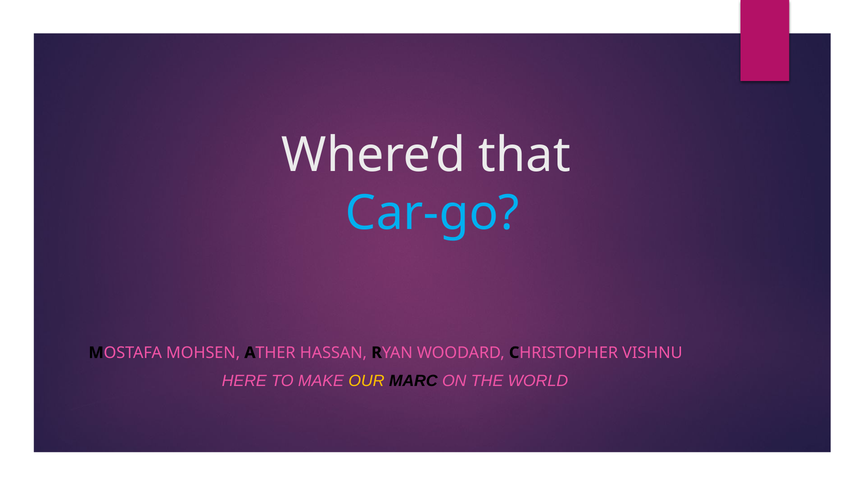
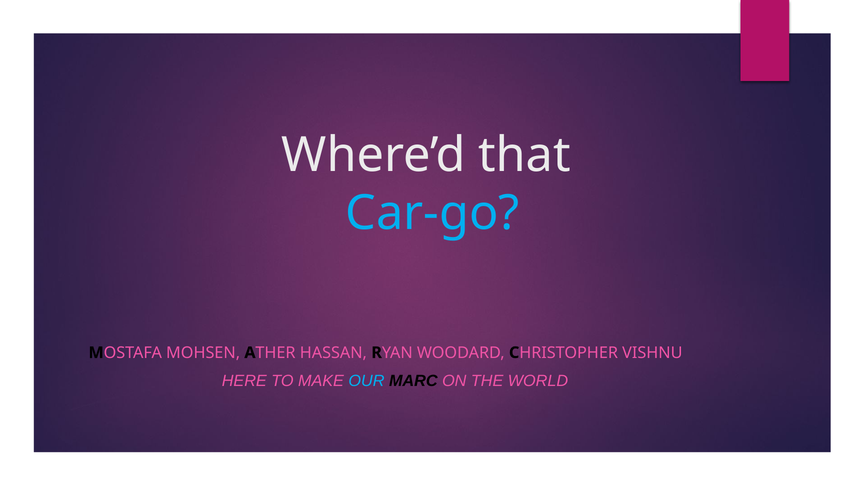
OUR colour: yellow -> light blue (366, 382)
